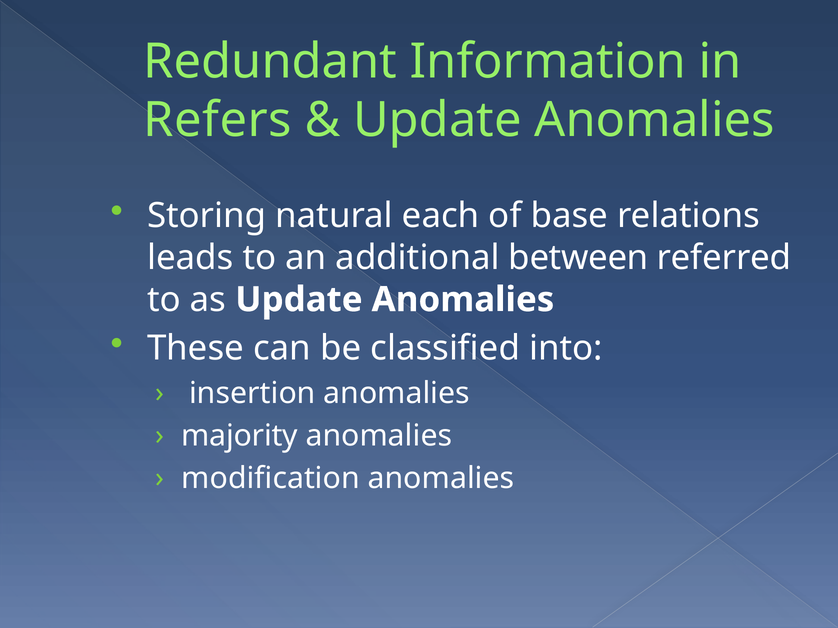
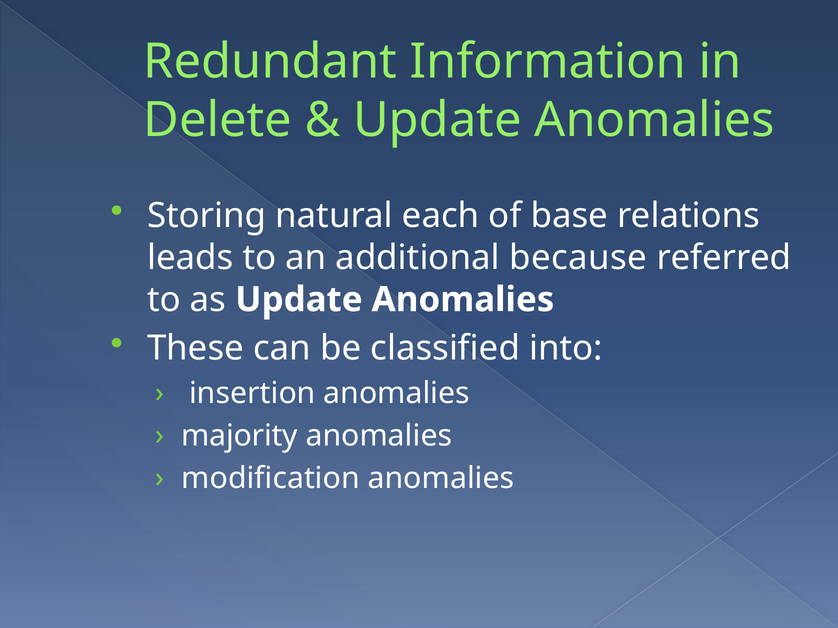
Refers: Refers -> Delete (218, 120)
between: between -> because (578, 258)
